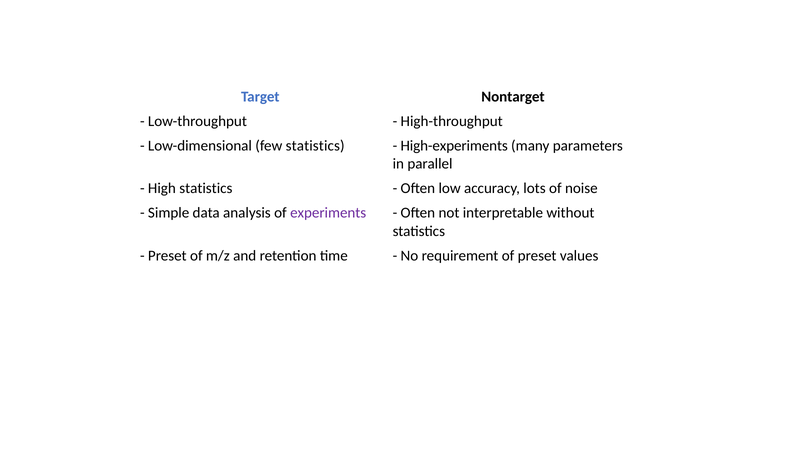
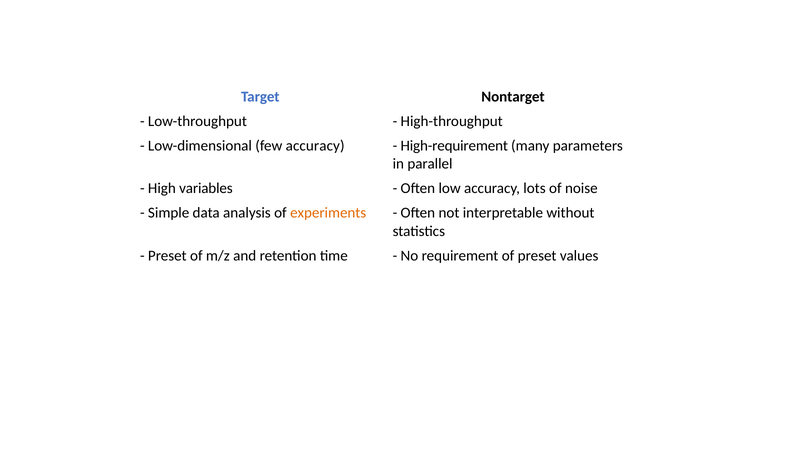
few statistics: statistics -> accuracy (315, 146)
High-experiments: High-experiments -> High-requirement (454, 146)
High statistics: statistics -> variables (206, 189)
experiments colour: purple -> orange (328, 213)
